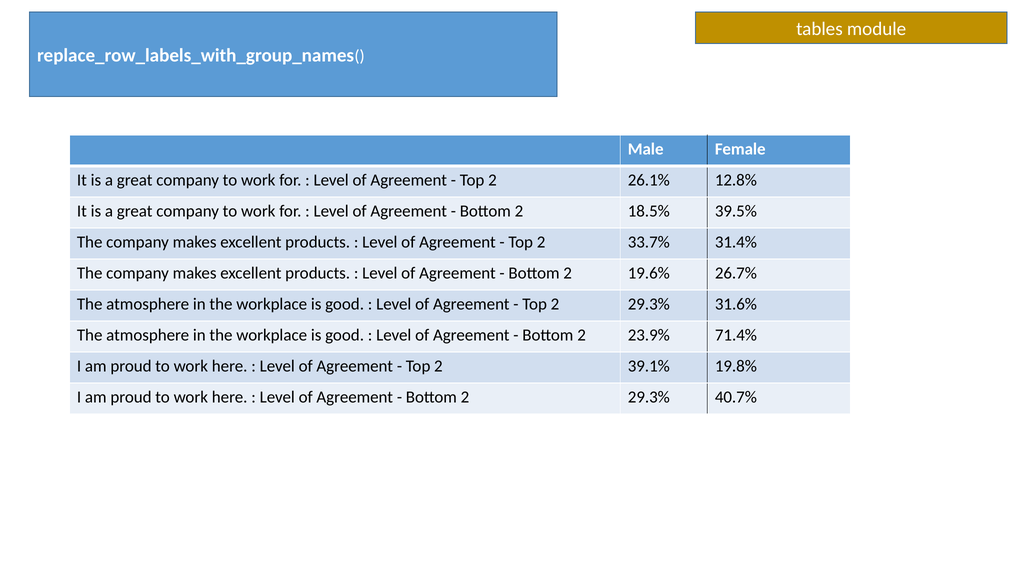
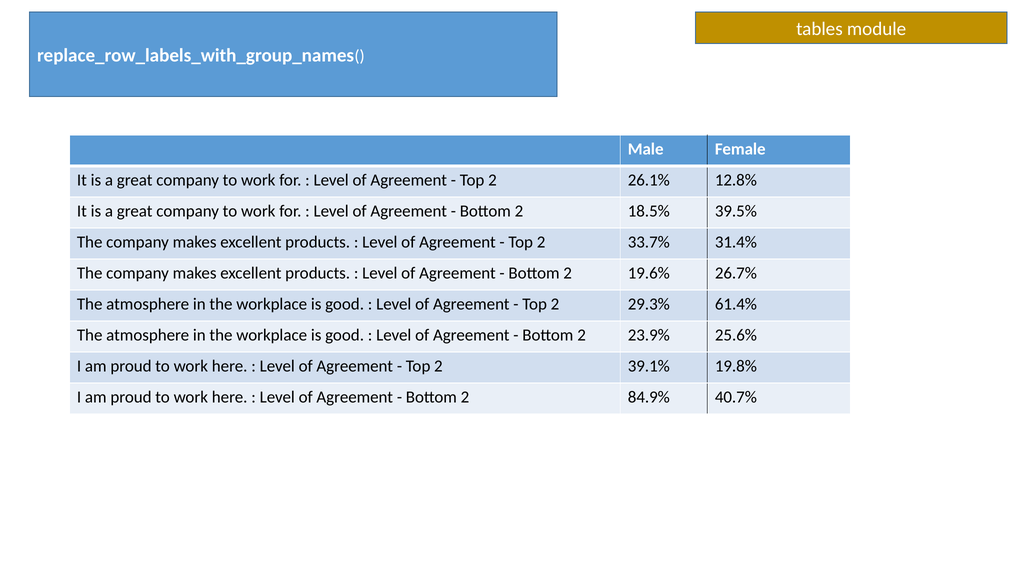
31.6%: 31.6% -> 61.4% (736, 304)
71.4%: 71.4% -> 25.6% (736, 335)
Bottom 2 29.3%: 29.3% -> 84.9% (649, 397)
